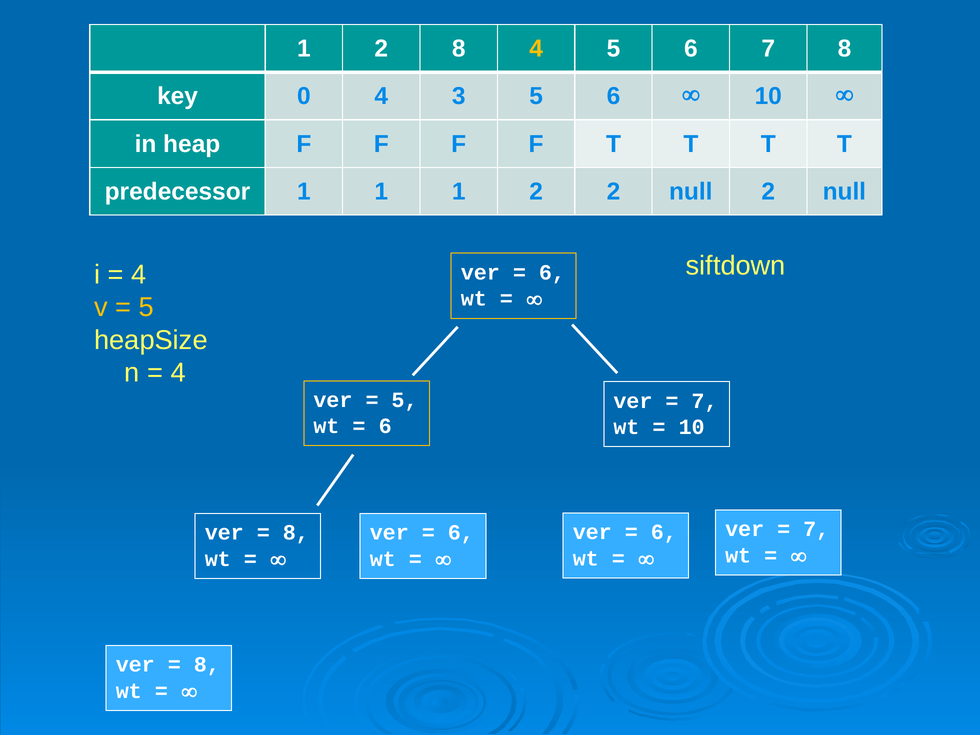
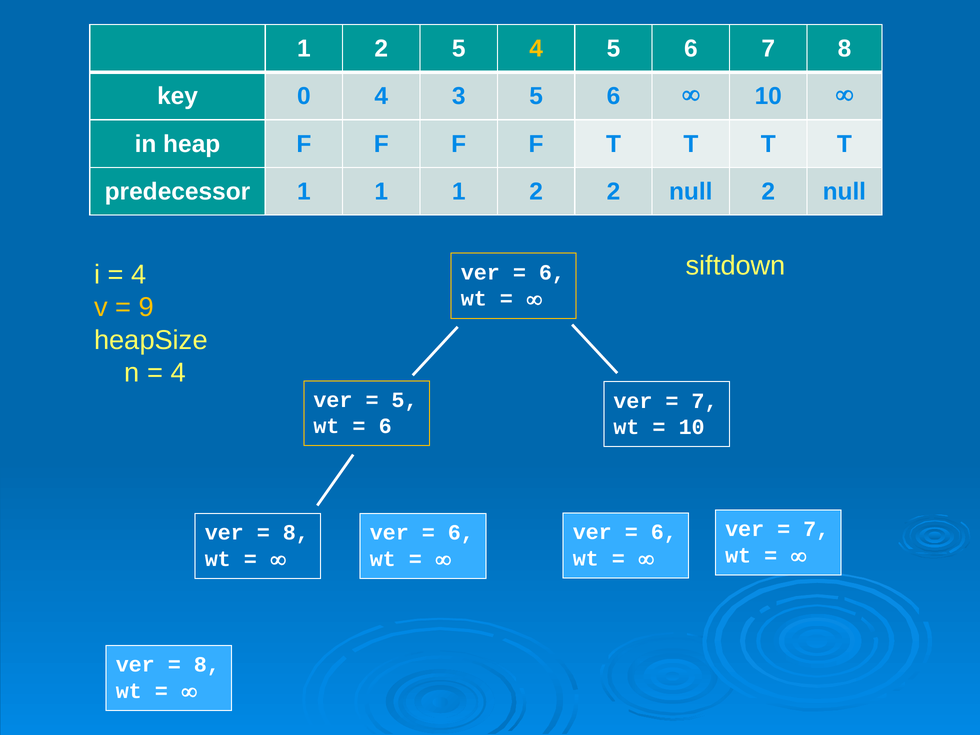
2 8: 8 -> 5 (459, 49)
5: 5 -> 9 (146, 307)
